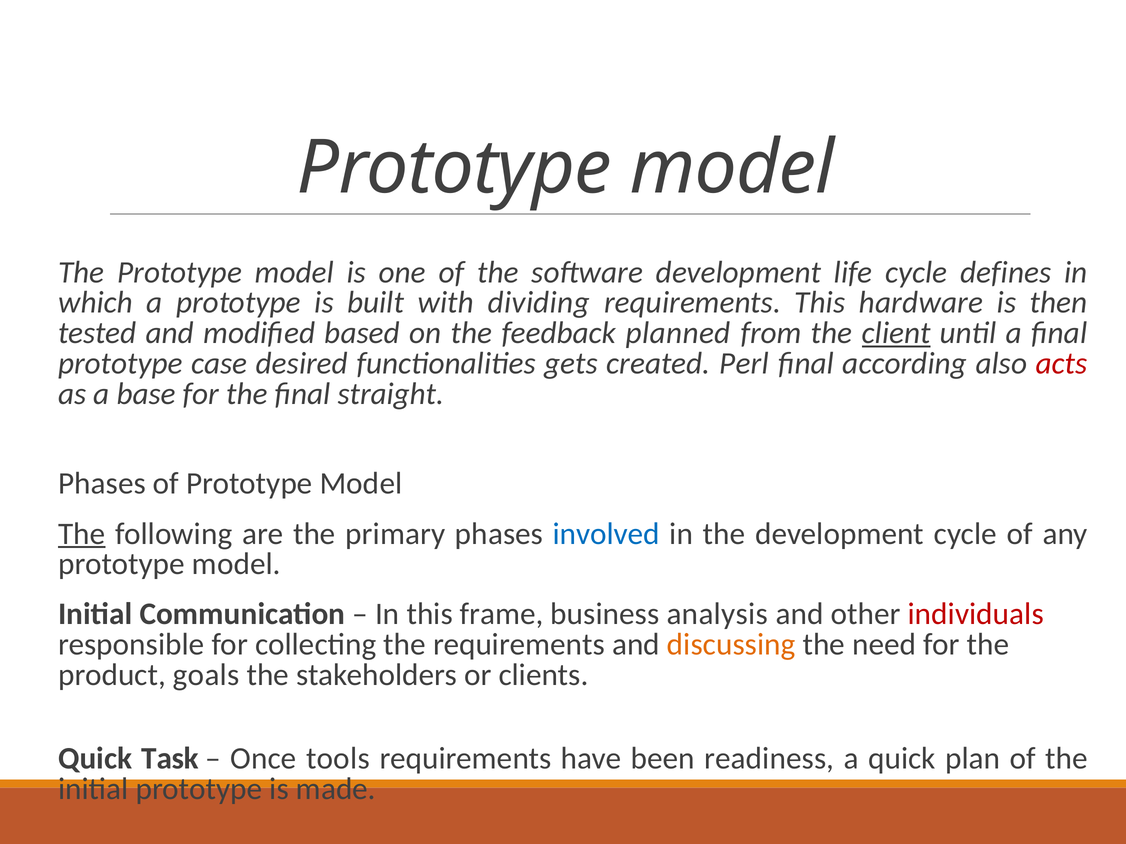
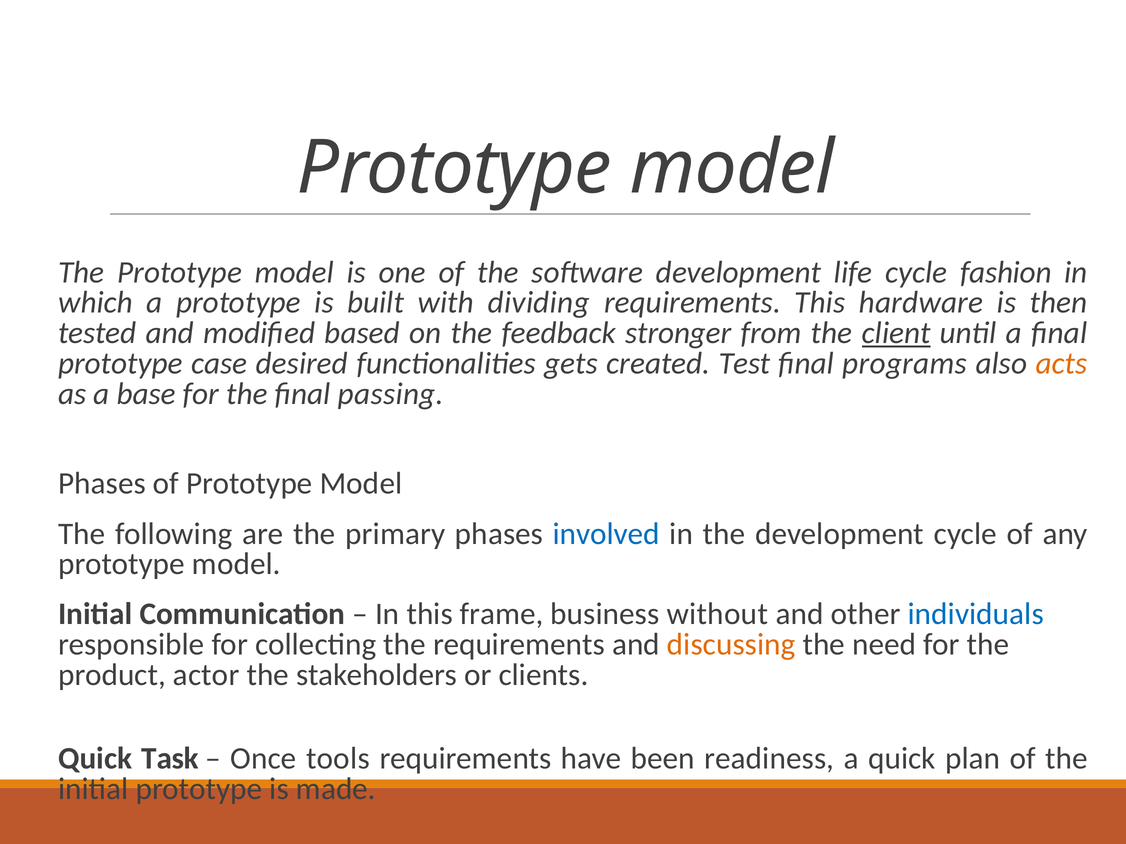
defines: defines -> fashion (1006, 272)
planned: planned -> stronger (678, 333)
Perl: Perl -> Test (744, 364)
according: according -> programs (905, 364)
acts colour: red -> orange (1062, 364)
straight: straight -> passing (391, 394)
The underline: present -> none (82, 534)
analysis: analysis -> without (717, 614)
individuals colour: red -> blue (976, 614)
goals: goals -> actor (206, 675)
